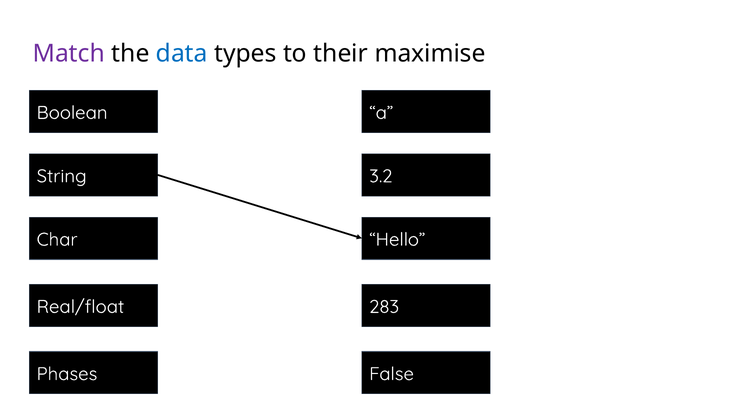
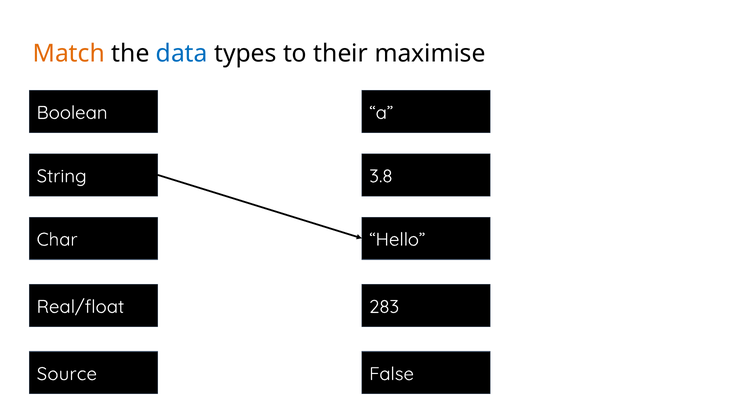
Match colour: purple -> orange (69, 54)
3.2: 3.2 -> 3.8 (381, 176)
Phases: Phases -> Source (67, 374)
